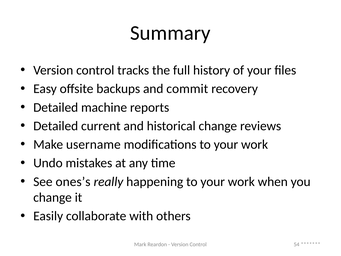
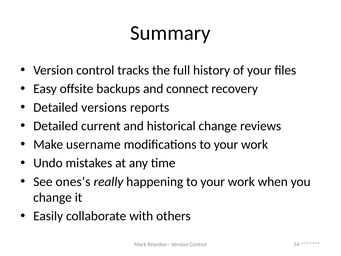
commit: commit -> connect (187, 89)
machine: machine -> versions (104, 107)
